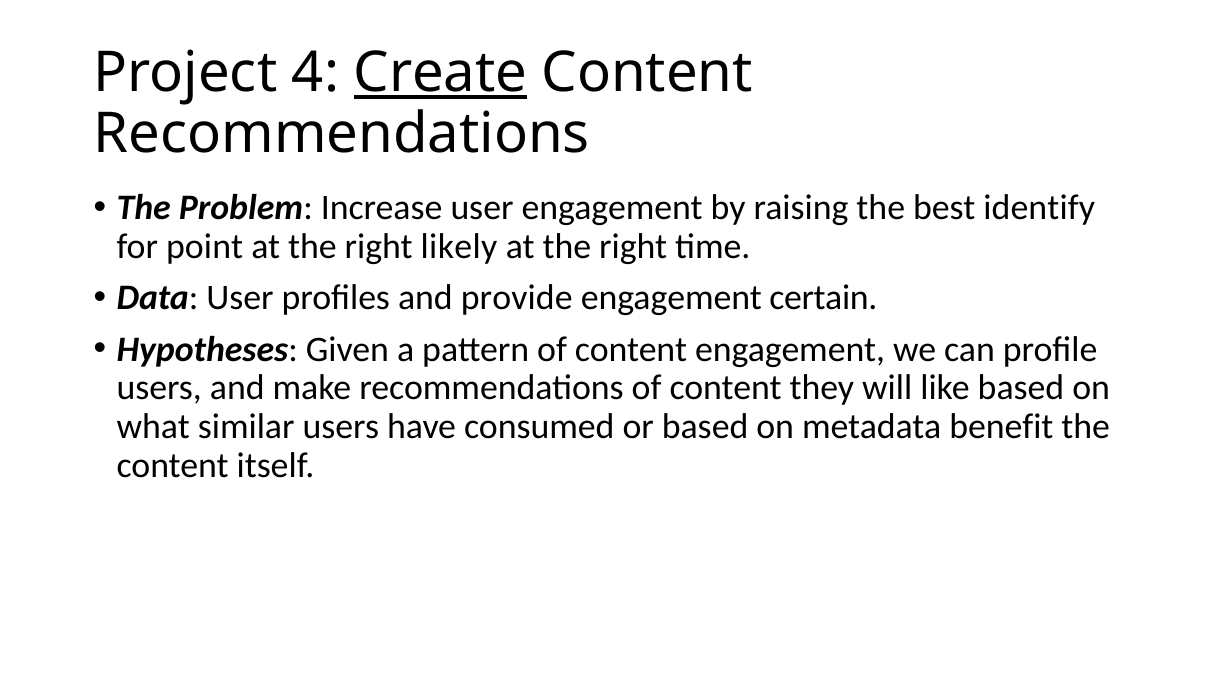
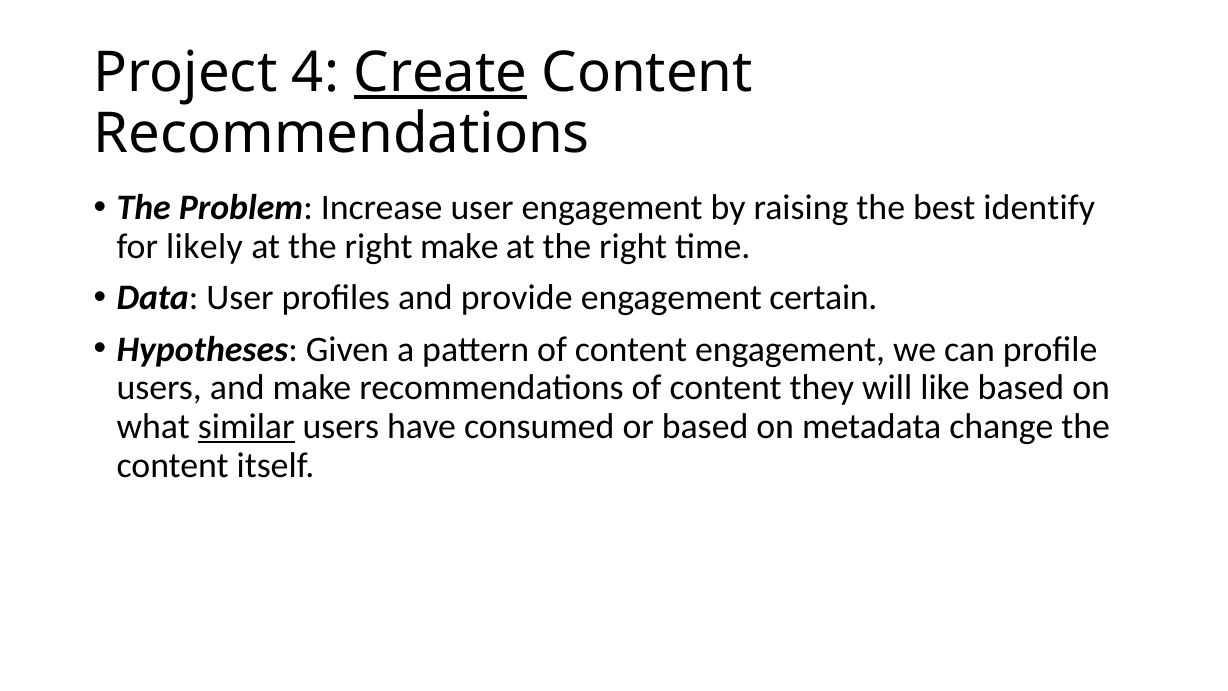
point: point -> likely (204, 246)
right likely: likely -> make (459, 246)
similar underline: none -> present (246, 427)
benefit: benefit -> change (1001, 427)
